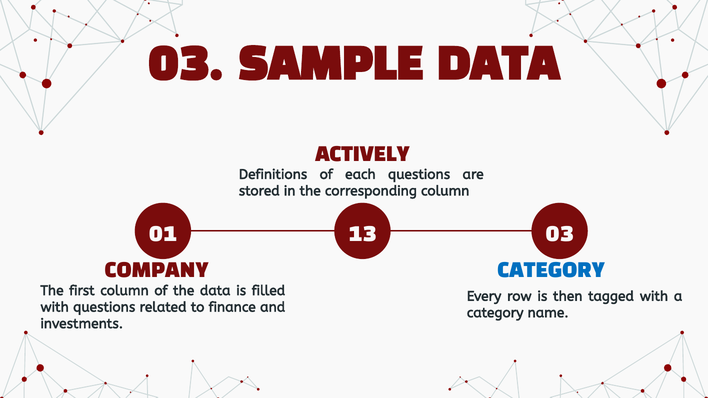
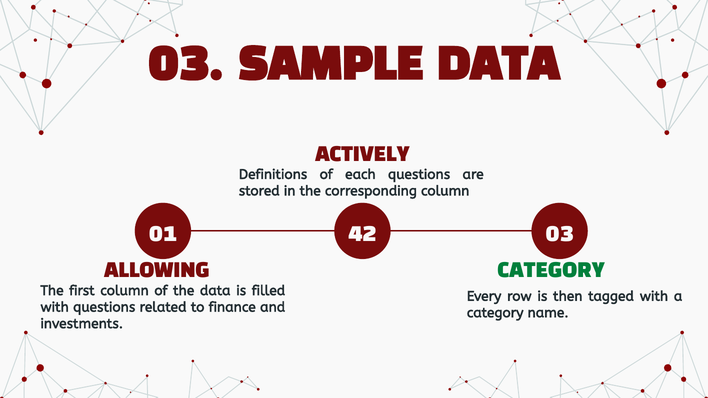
13: 13 -> 42 (362, 234)
COMPANY: COMPANY -> ALLOWING (157, 271)
CATEGORY colour: blue -> green (551, 271)
